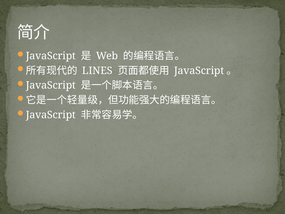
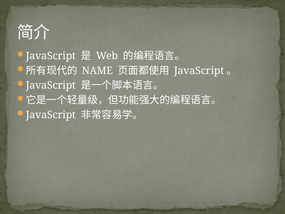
LINES: LINES -> NAME (97, 71)
